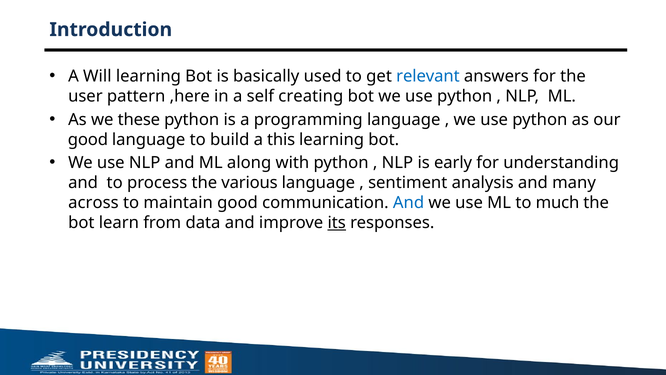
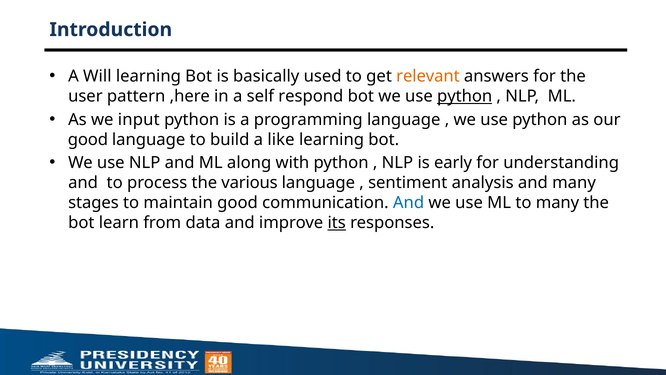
relevant colour: blue -> orange (428, 76)
creating: creating -> respond (311, 96)
python underline: none -> present (465, 96)
these: these -> input (139, 119)
this: this -> like (281, 139)
across: across -> stages (93, 203)
to much: much -> many (557, 203)
